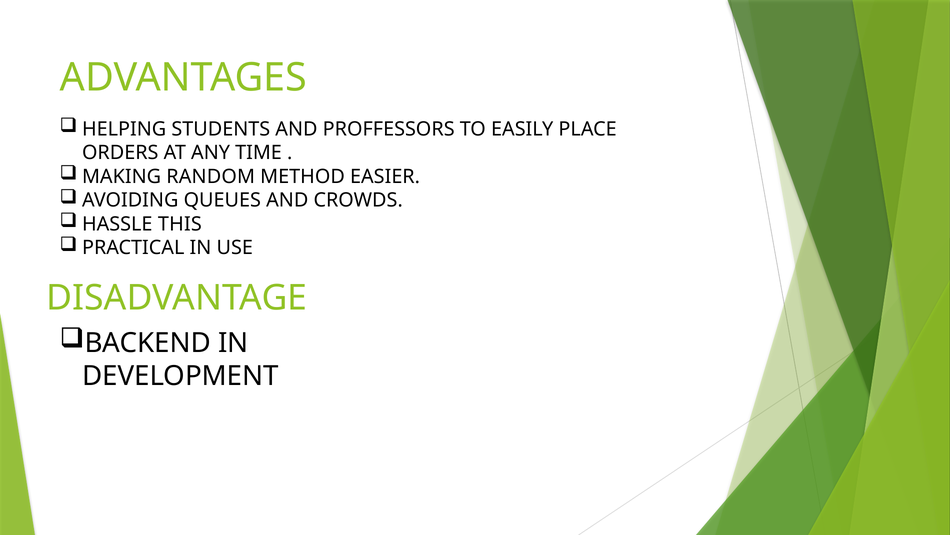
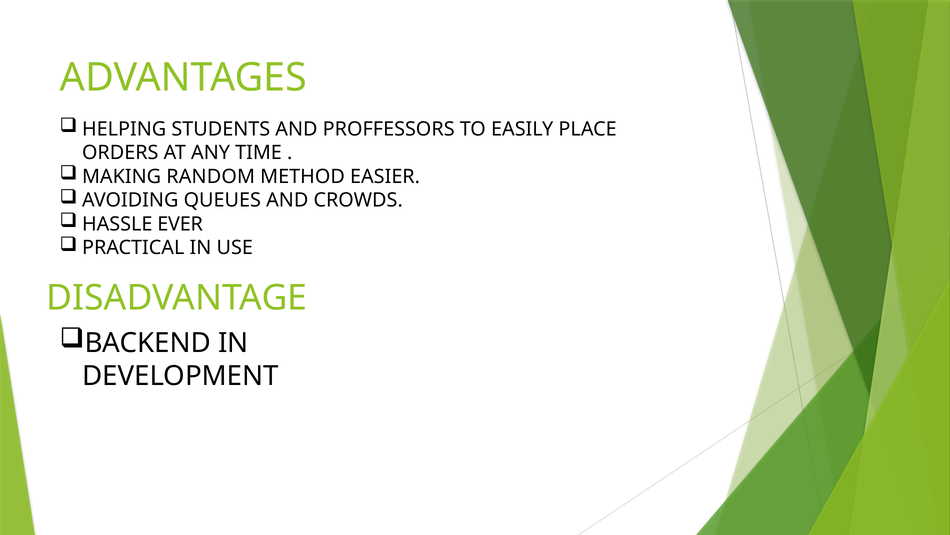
THIS: THIS -> EVER (180, 224)
